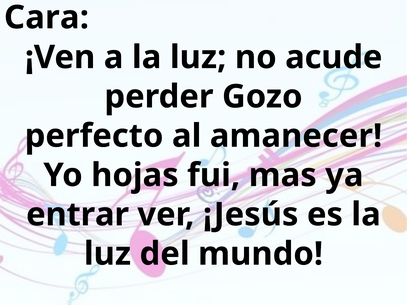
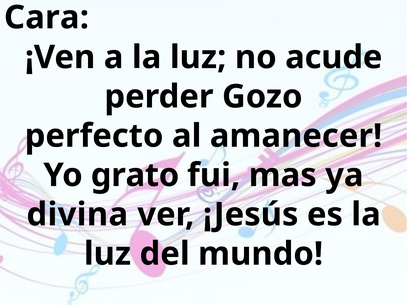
hojas: hojas -> grato (135, 175)
entrar: entrar -> divina (77, 215)
